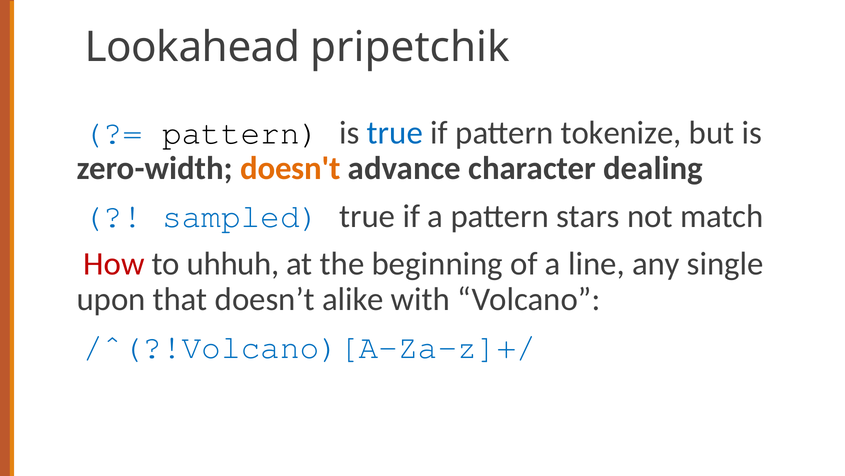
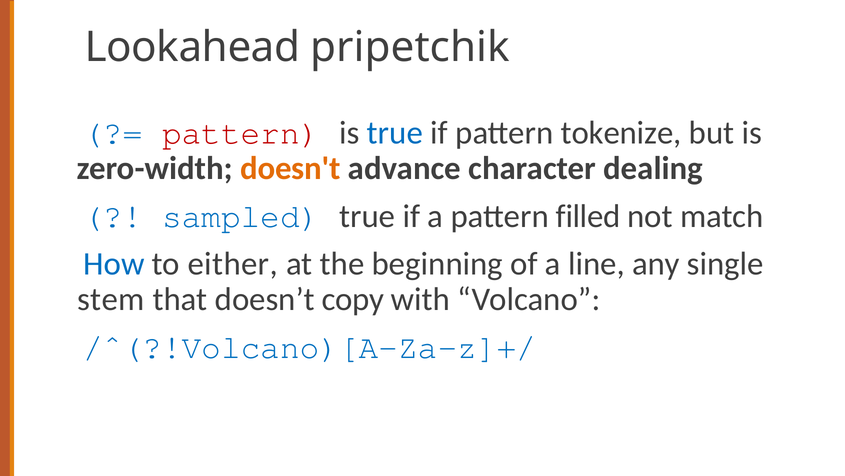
pattern colour: black -> red (241, 133)
stars: stars -> filled (588, 216)
How colour: red -> blue (114, 264)
uhhuh: uhhuh -> either (233, 264)
upon: upon -> stem (111, 299)
alike: alike -> copy (353, 299)
